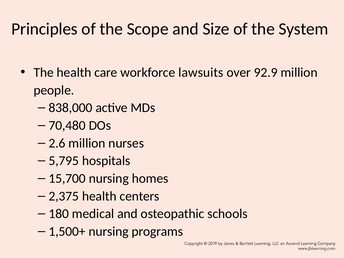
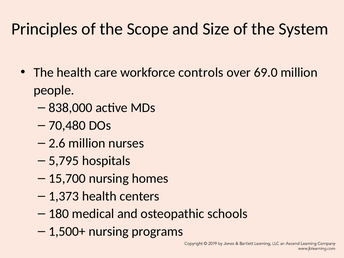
lawsuits: lawsuits -> controls (201, 72)
92.9: 92.9 -> 69.0 (266, 72)
2,375: 2,375 -> 1,373 (64, 196)
